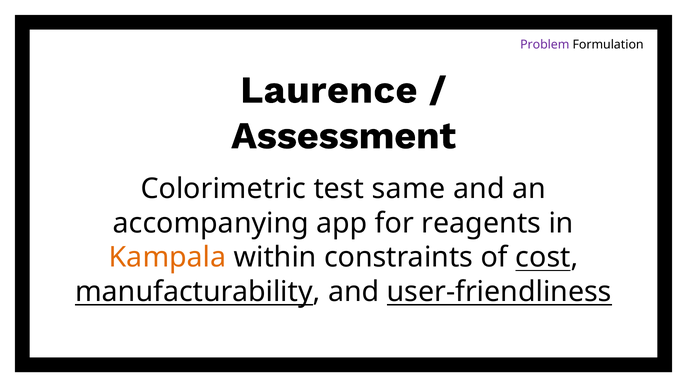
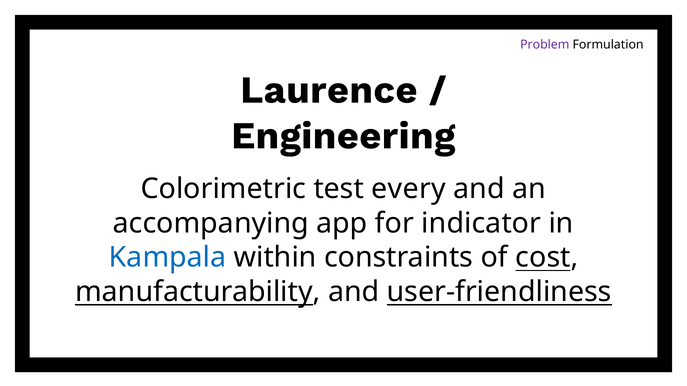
Assessment: Assessment -> Engineering (343, 136)
same: same -> every (409, 189)
reagents: reagents -> indicator (481, 223)
Kampala colour: orange -> blue (168, 258)
